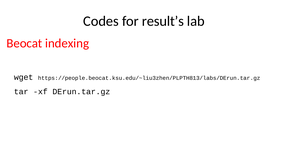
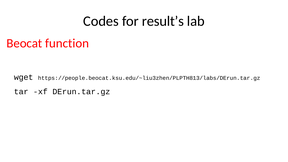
indexing: indexing -> function (67, 43)
